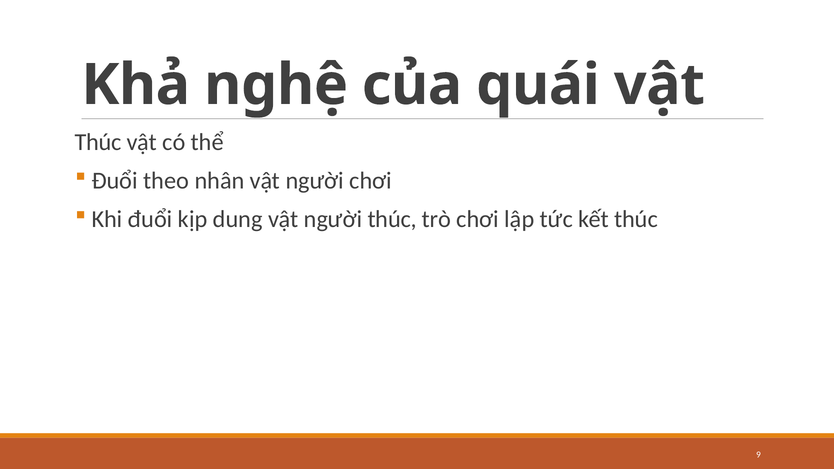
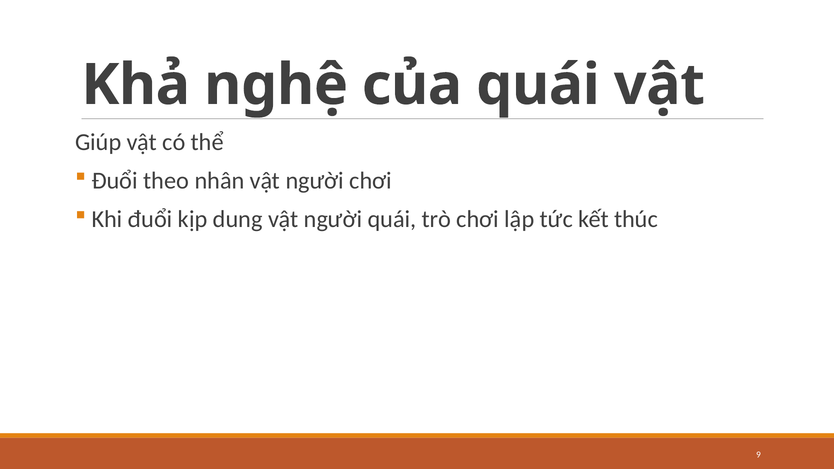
Thúc: Thúc -> Giúp (98, 142)
người thúc: thúc -> quái (392, 219)
